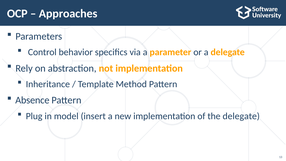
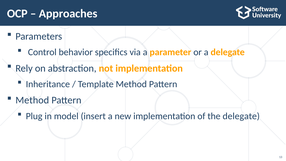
Absence: Absence -> Method (32, 100)
